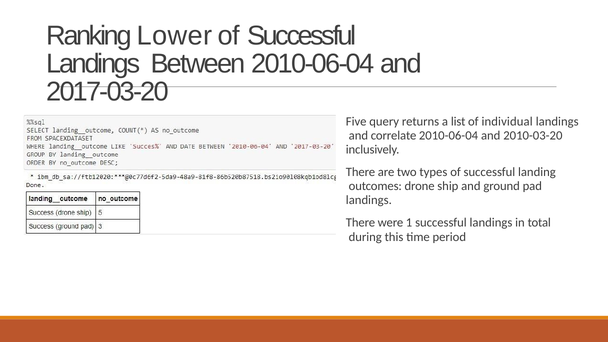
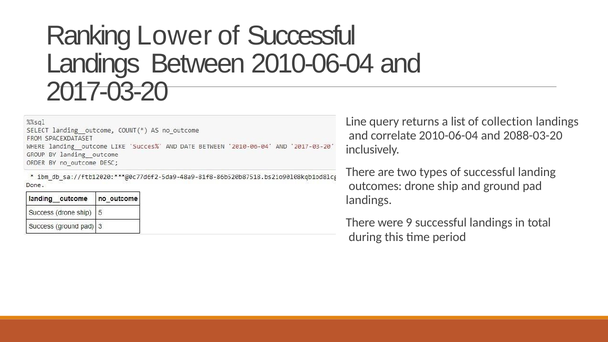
Five: Five -> Line (356, 121)
individual: individual -> collection (507, 121)
2010-03-20: 2010-03-20 -> 2088-03-20 (533, 135)
1: 1 -> 9 (409, 222)
